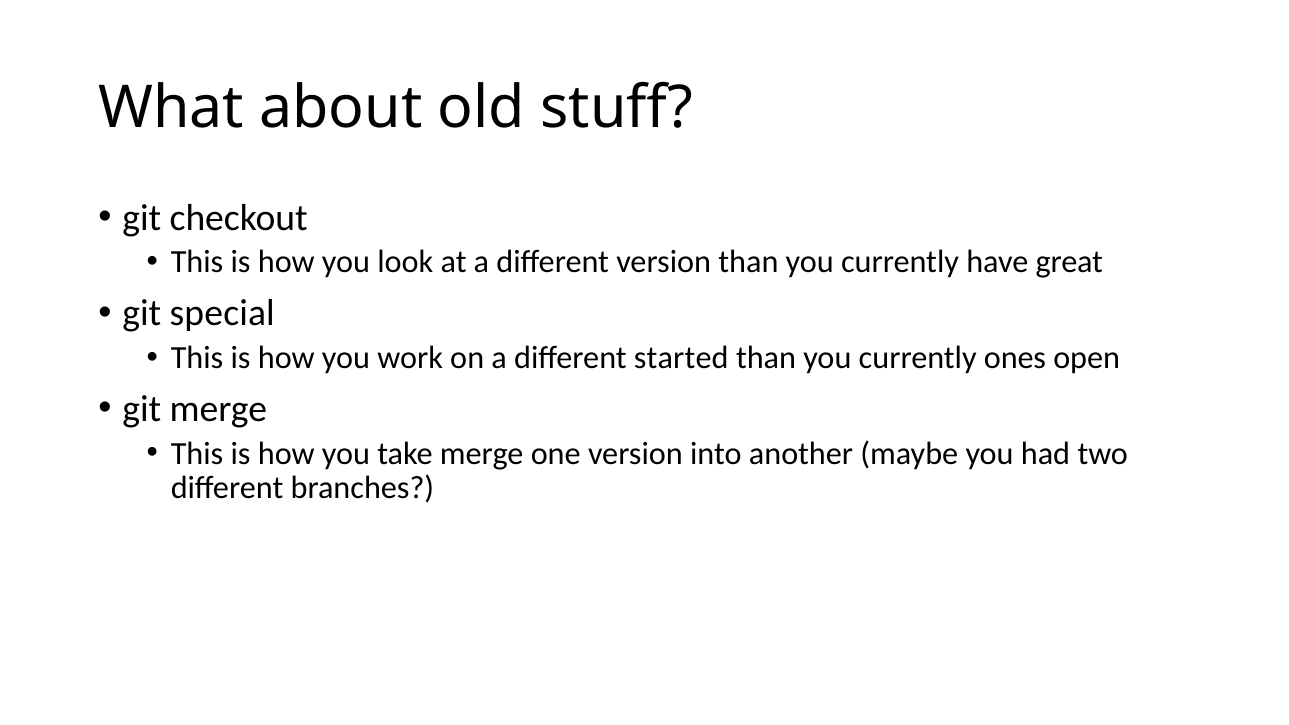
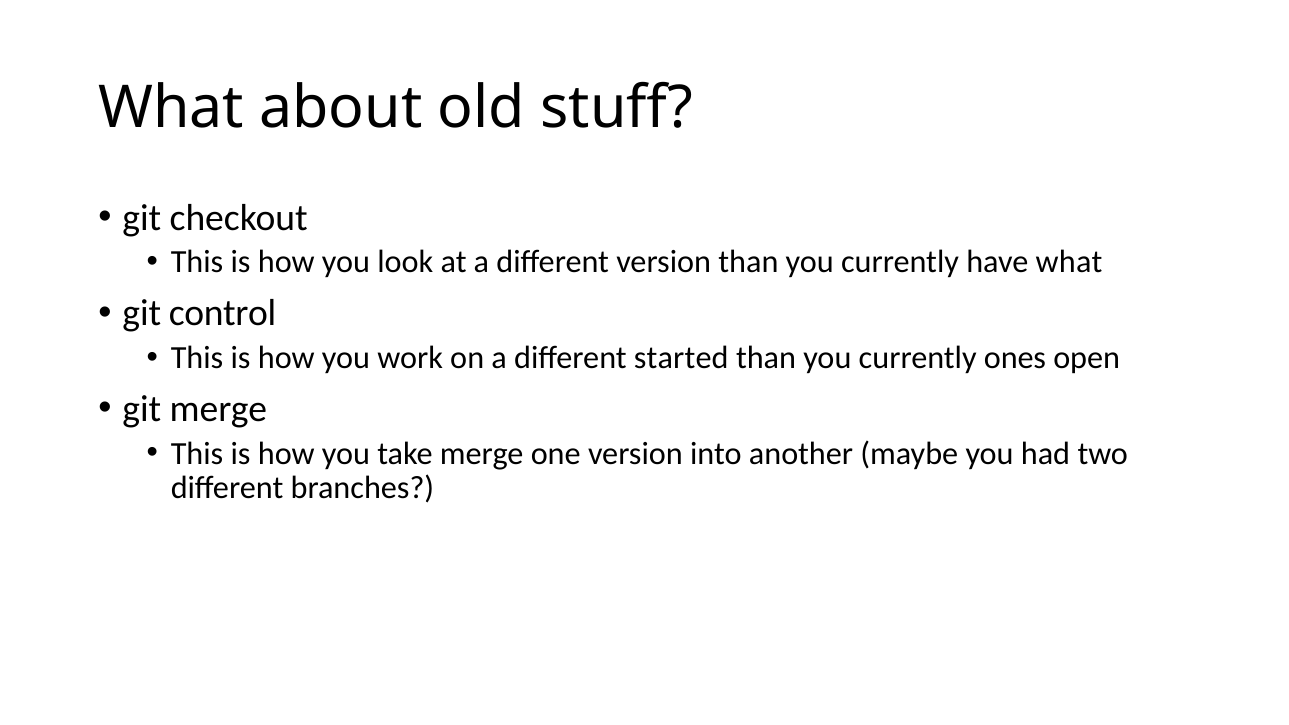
have great: great -> what (1069, 262)
special: special -> control (223, 313)
